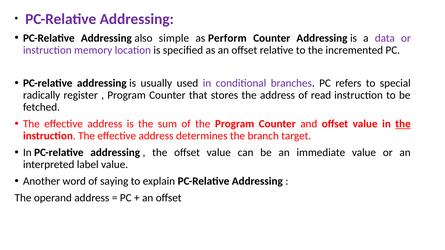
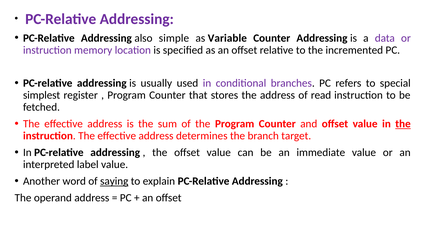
Perform: Perform -> Variable (227, 38)
radically: radically -> simplest (42, 95)
saying underline: none -> present (114, 181)
